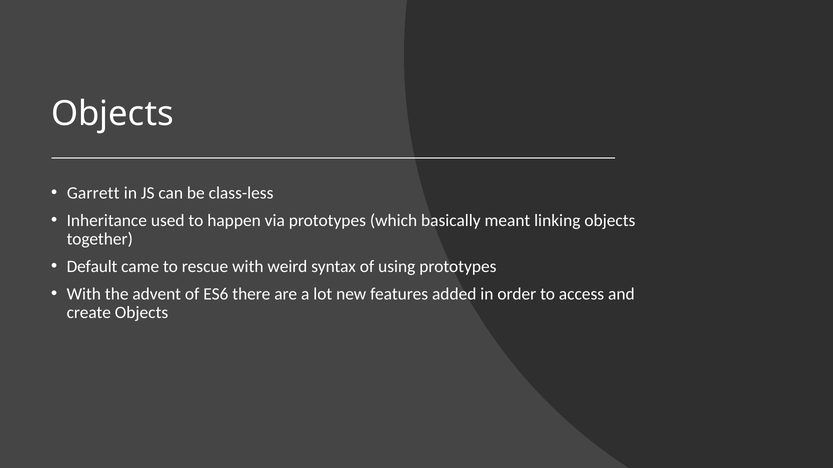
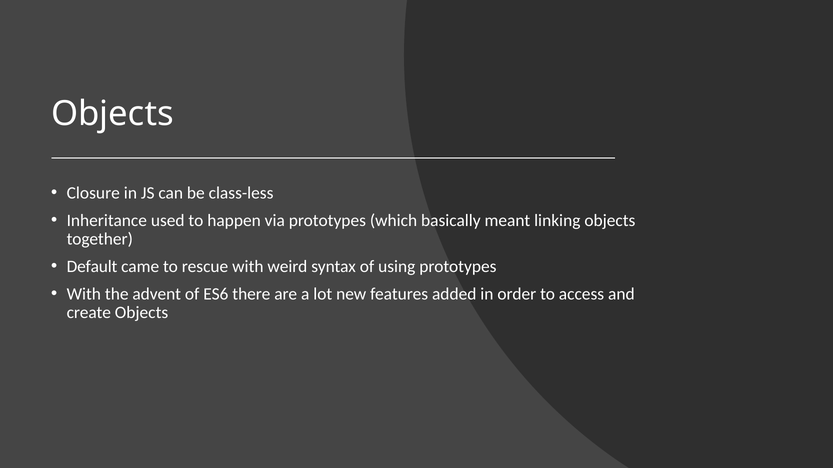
Garrett: Garrett -> Closure (93, 193)
